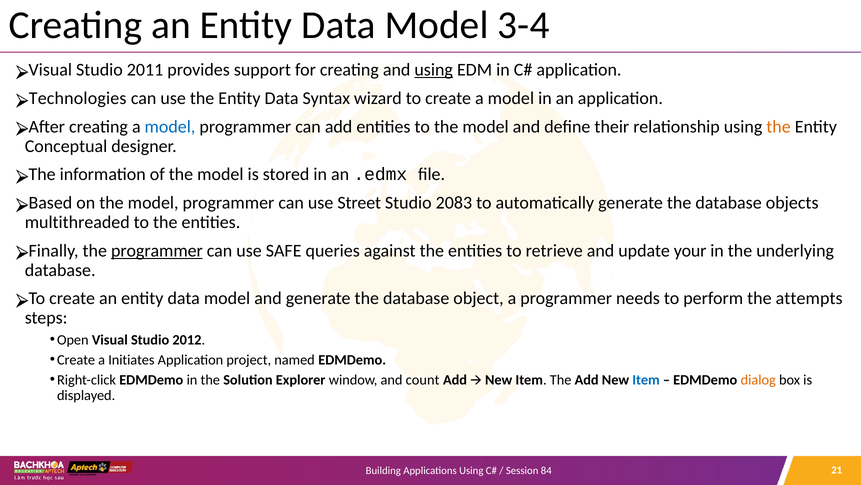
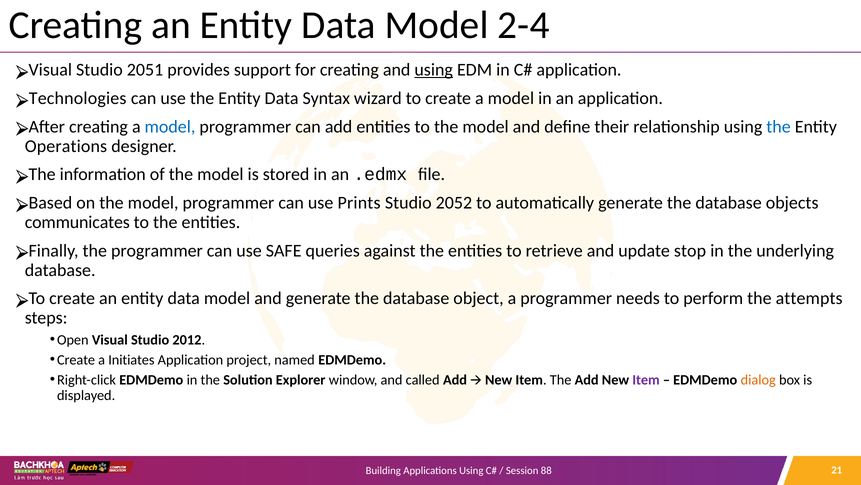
3-4: 3-4 -> 2-4 (524, 25)
2011: 2011 -> 2051 (145, 70)
the colour: orange -> blue (779, 127)
Conceptual: Conceptual -> Operations (66, 146)
Street: Street -> Prints (359, 203)
2083: 2083 -> 2052 (454, 203)
multithreaded: multithreaded -> communicates (77, 222)
programmer underline: present -> none (157, 250)
your: your -> stop (690, 250)
count: count -> called (423, 379)
Item colour: blue -> purple (646, 379)
84: 84 -> 88 (546, 470)
